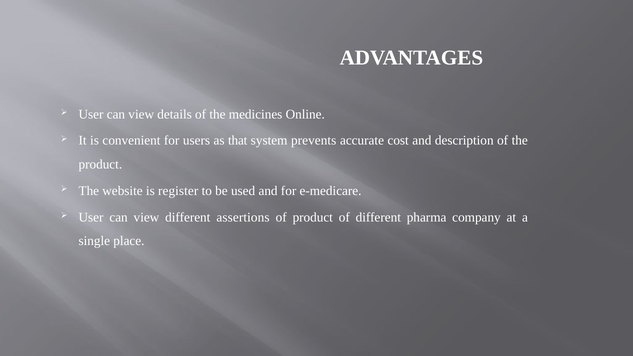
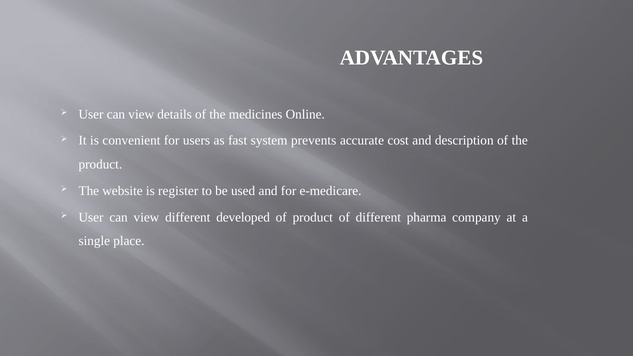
that: that -> fast (238, 141)
assertions: assertions -> developed (243, 217)
